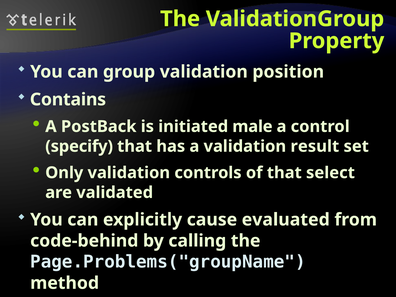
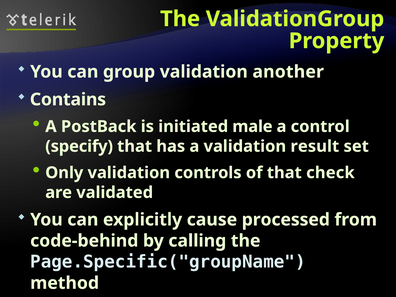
position: position -> another (288, 72)
select: select -> check (330, 173)
evaluated: evaluated -> processed (286, 220)
Page.Problems("groupName: Page.Problems("groupName -> Page.Specific("groupName (168, 262)
